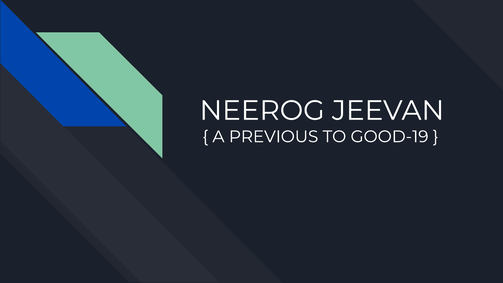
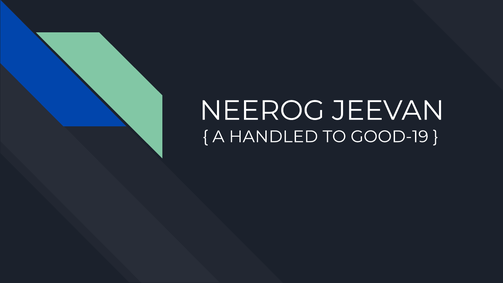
PREVIOUS: PREVIOUS -> HANDLED (273, 137)
